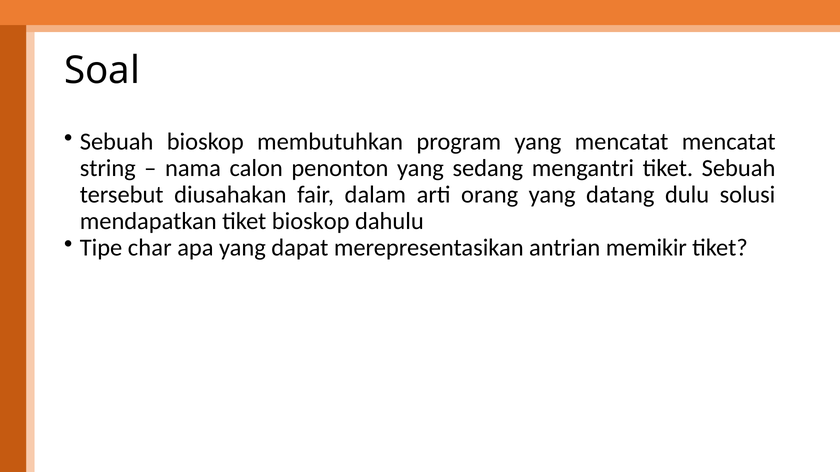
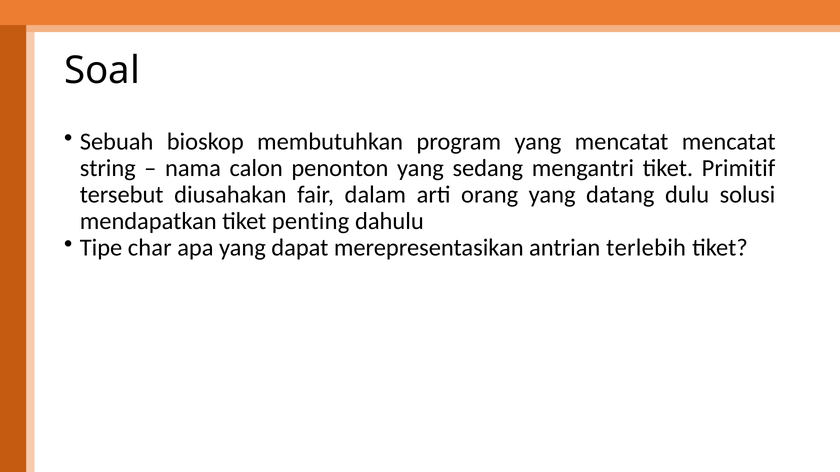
tiket Sebuah: Sebuah -> Primitif (739, 168)
tiket bioskop: bioskop -> penting (311, 221)
memikir: memikir -> terlebih (646, 248)
